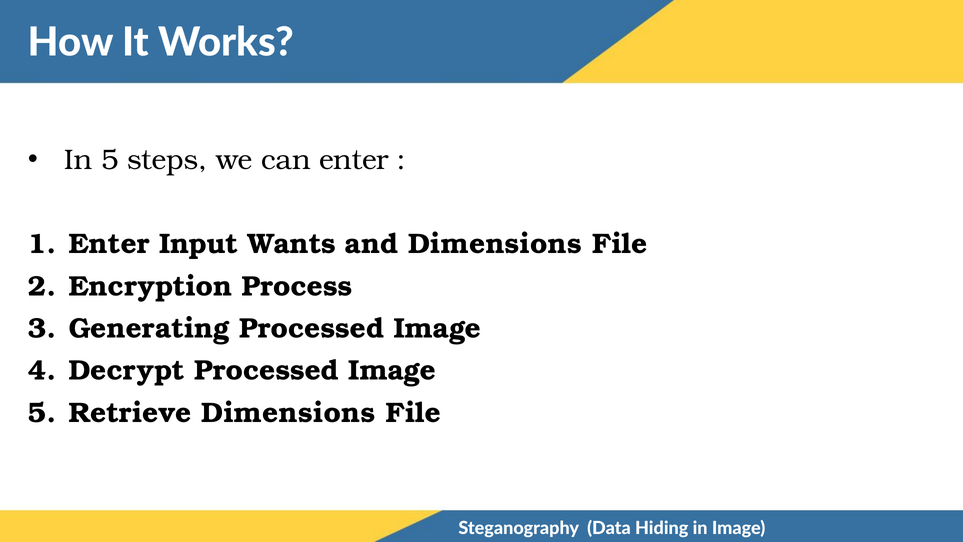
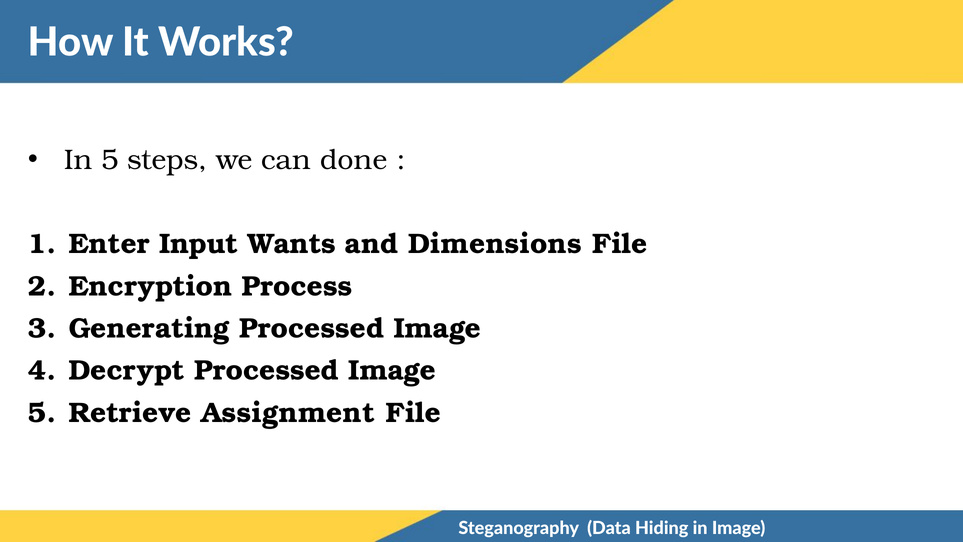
can enter: enter -> done (354, 160)
Retrieve Dimensions: Dimensions -> Assignment (288, 413)
